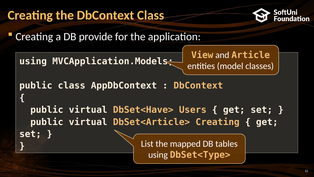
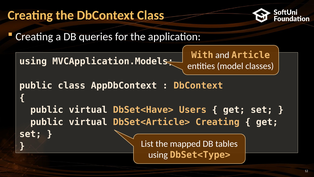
provide: provide -> queries (96, 37)
View: View -> With (202, 55)
